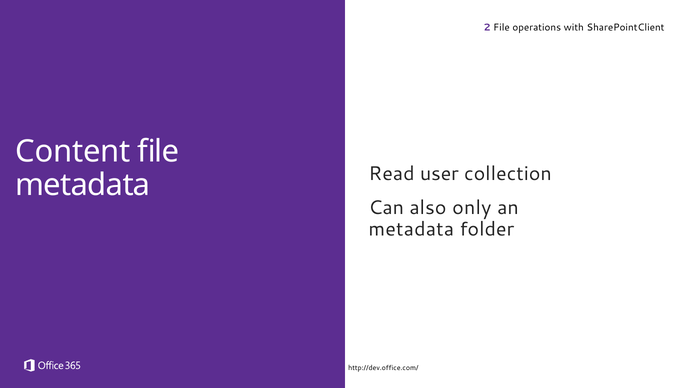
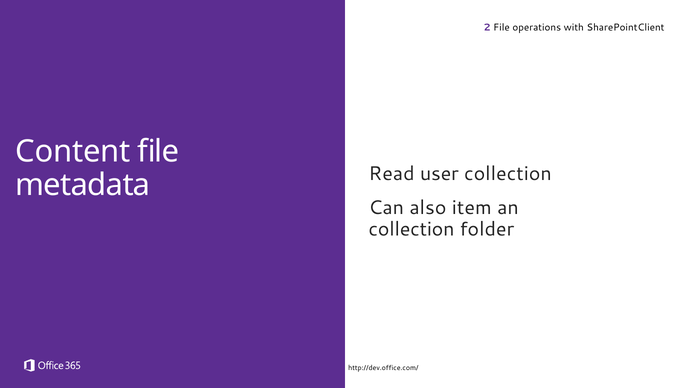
only: only -> item (472, 208)
metadata: metadata -> collection (411, 229)
